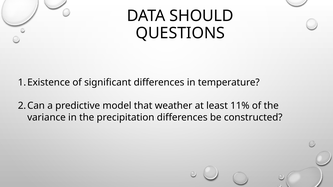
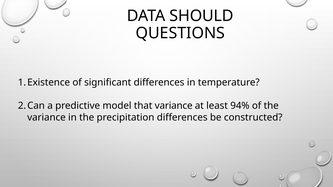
that weather: weather -> variance (174, 106)
11%: 11% -> 94% (240, 106)
